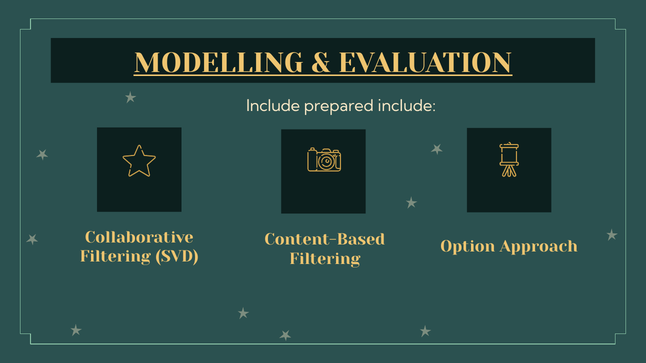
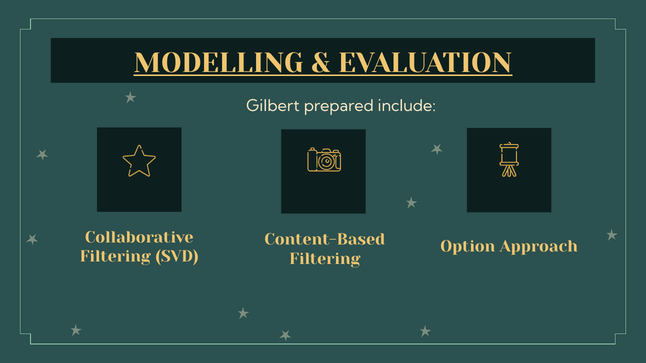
Include: Include -> Gilbert (273, 106)
